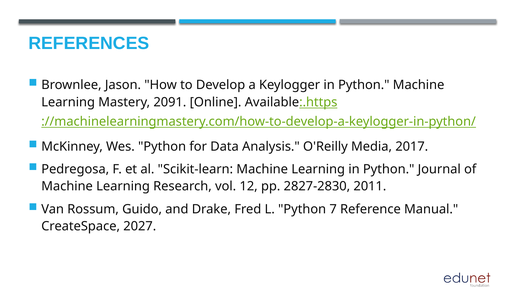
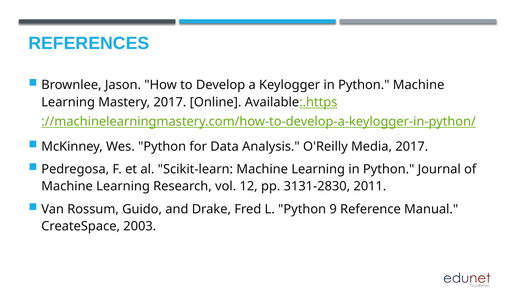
Mastery 2091: 2091 -> 2017 (170, 102)
2827-2830: 2827-2830 -> 3131-2830 (317, 186)
7: 7 -> 9 (333, 209)
2027: 2027 -> 2003 (140, 226)
